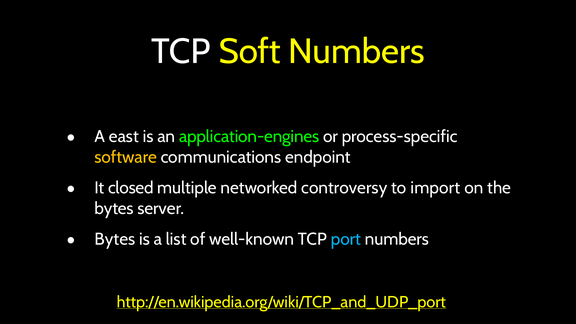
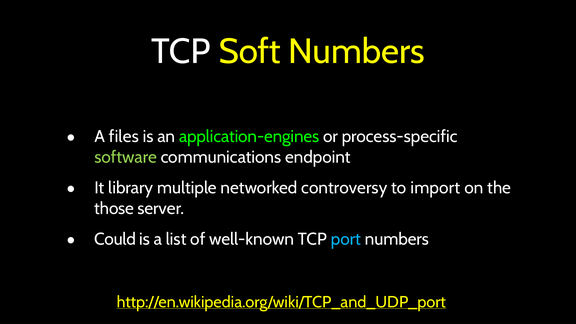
east: east -> files (124, 137)
software colour: yellow -> light green (126, 157)
closed: closed -> library (131, 188)
bytes: bytes -> those (114, 208)
Bytes: Bytes -> Could (115, 239)
